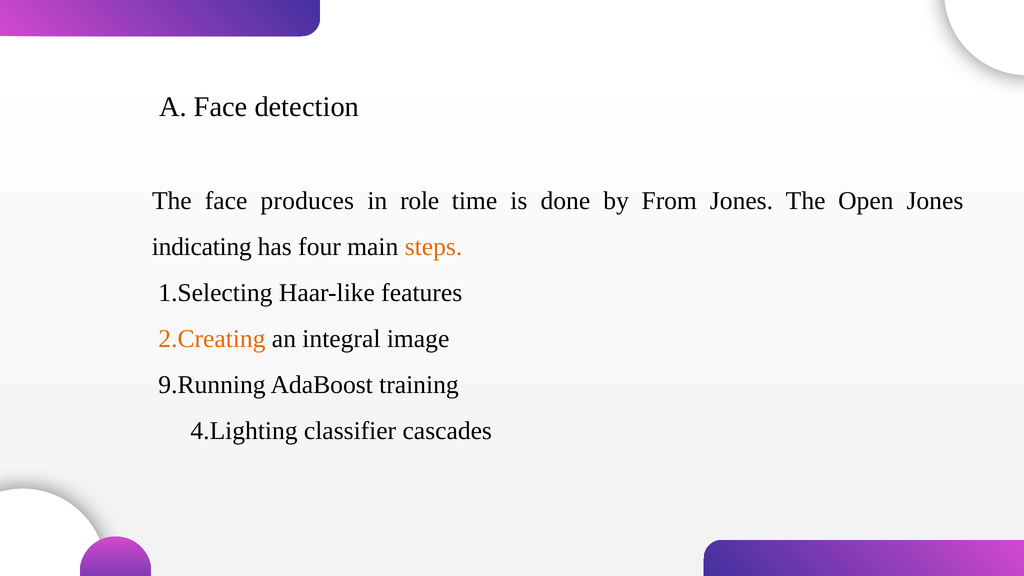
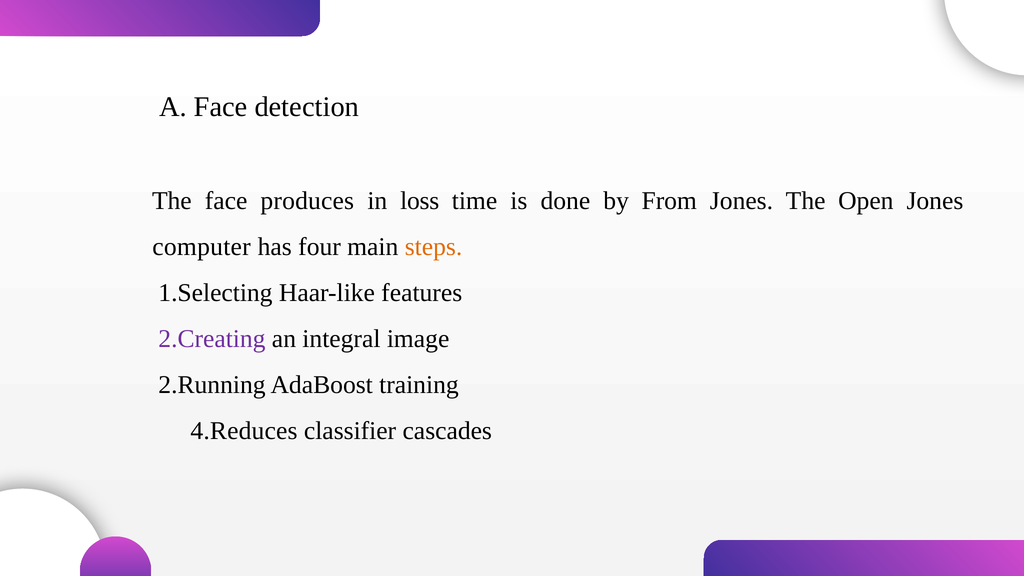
role: role -> loss (420, 201)
indicating: indicating -> computer (202, 247)
2.Creating colour: orange -> purple (212, 339)
9.Running: 9.Running -> 2.Running (212, 385)
4.Lighting: 4.Lighting -> 4.Reduces (244, 431)
